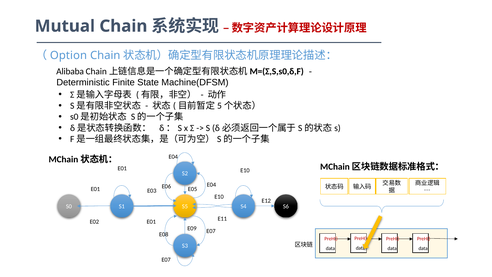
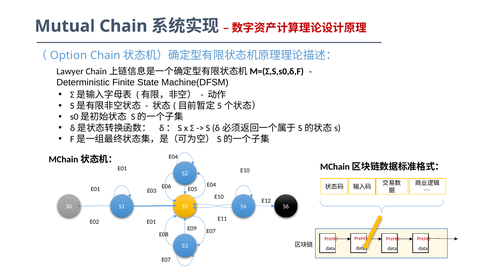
Alibaba: Alibaba -> Lawyer (70, 71)
